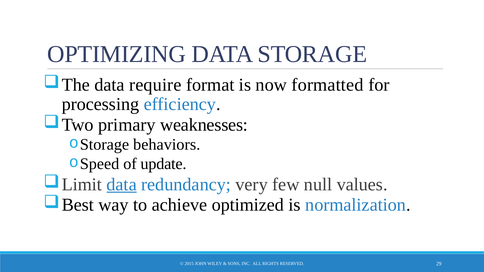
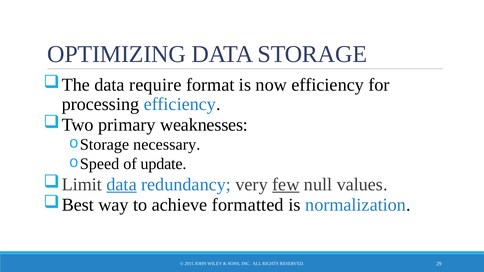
now formatted: formatted -> efficiency (328, 85)
behaviors: behaviors -> necessary (167, 145)
few underline: none -> present (286, 185)
optimized: optimized -> formatted (248, 205)
